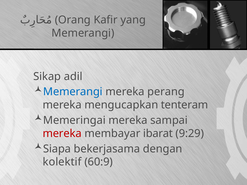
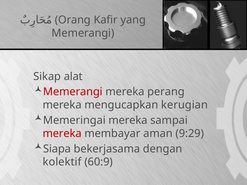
adil: adil -> alat (73, 77)
Memerangi colour: blue -> red (73, 92)
tenteram: tenteram -> kerugian (184, 105)
ibarat: ibarat -> aman (158, 134)
